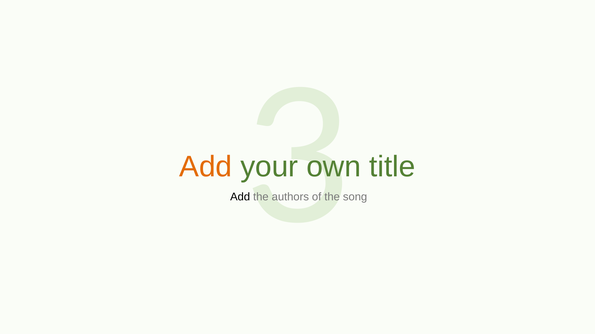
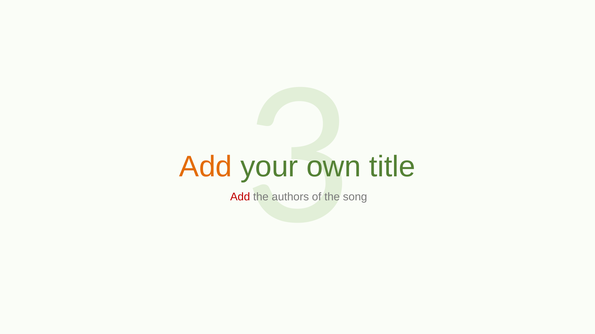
Add colour: black -> red (240, 197)
